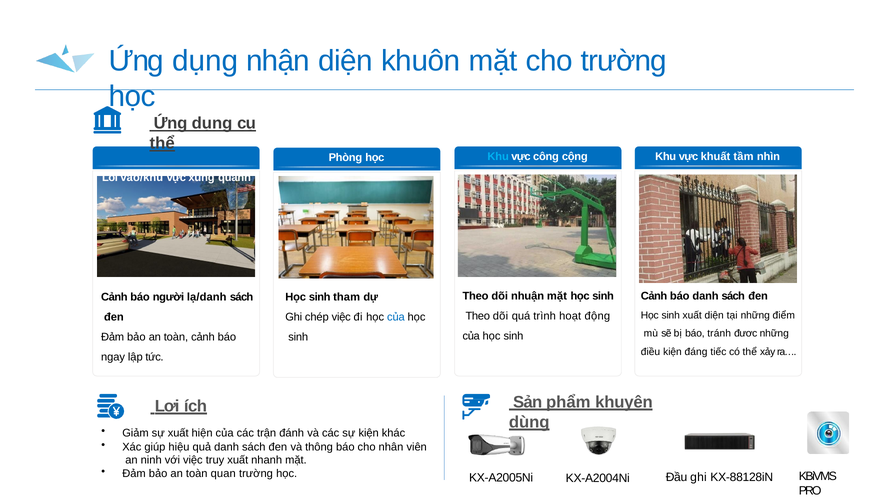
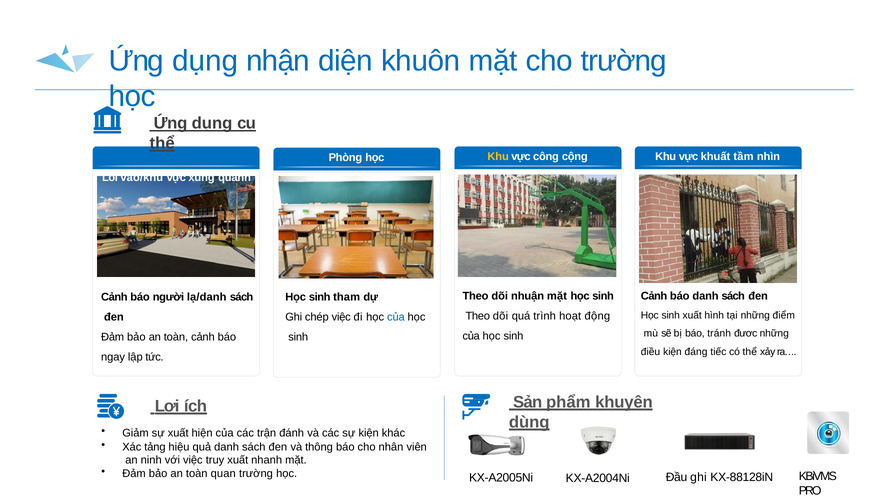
Khu colour: light blue -> yellow (498, 156)
xuất diện: diện -> hình (714, 315)
giúp: giúp -> tảng (155, 447)
